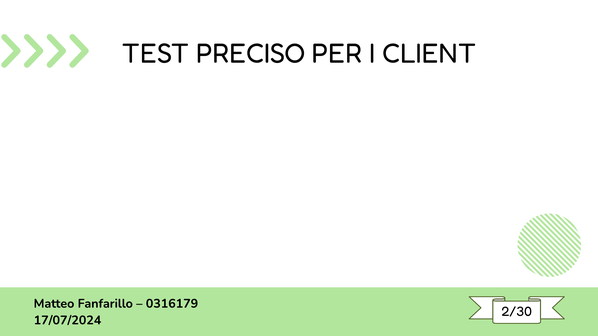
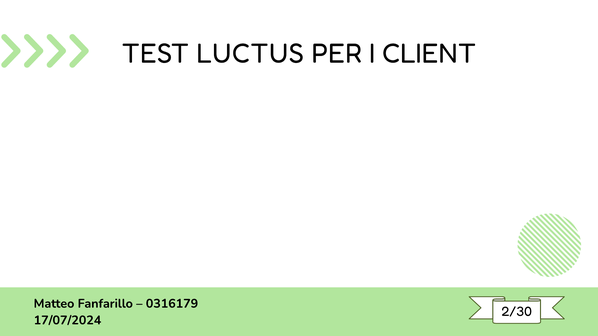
PRECISO: PRECISO -> LUCTUS (250, 53)
